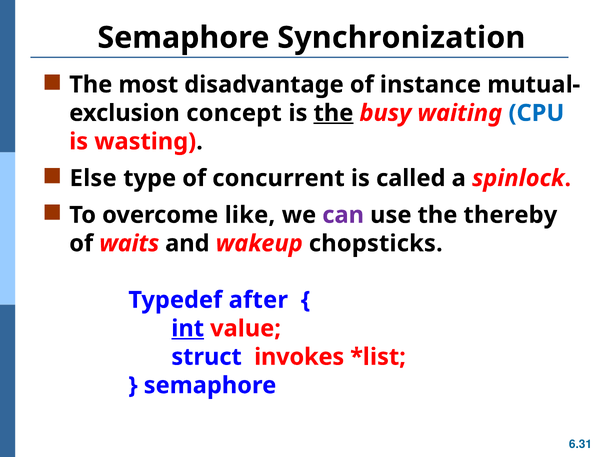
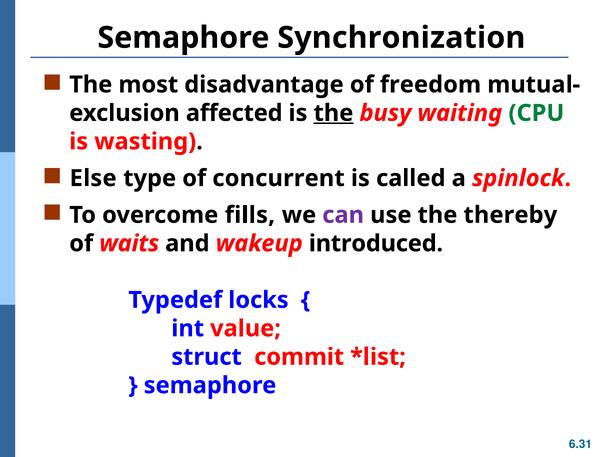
instance: instance -> freedom (430, 85)
concept: concept -> affected (234, 113)
CPU colour: blue -> green (536, 113)
like: like -> fills (250, 215)
chopsticks: chopsticks -> introduced (376, 243)
after: after -> locks (259, 300)
int underline: present -> none (188, 328)
invokes: invokes -> commit (299, 357)
